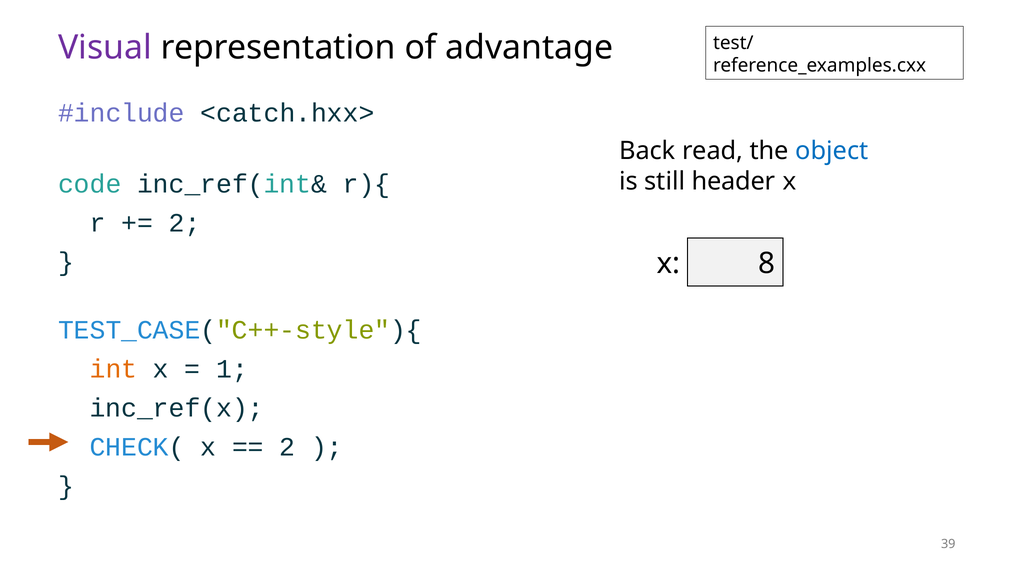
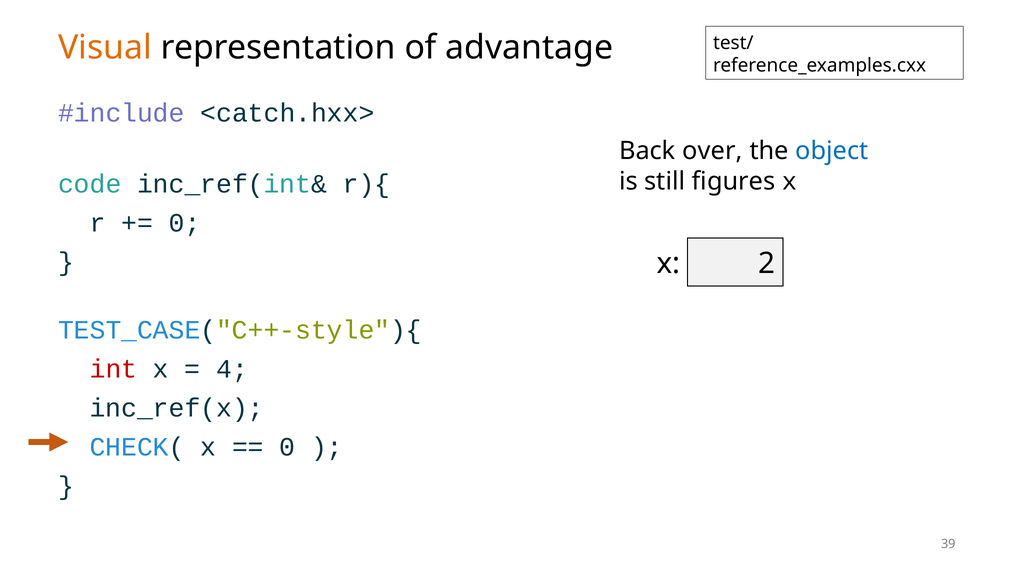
Visual colour: purple -> orange (105, 47)
read: read -> over (712, 151)
header: header -> figures (733, 181)
2: 2 -> 0 (185, 223)
8: 8 -> 2 (767, 263)
int colour: orange -> red (113, 369)
1: 1 -> 4 (232, 369)
2: 2 -> 0 (287, 447)
